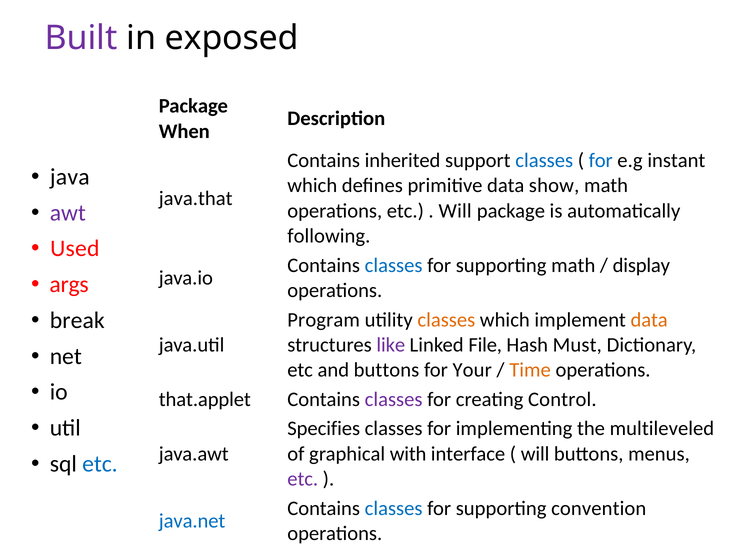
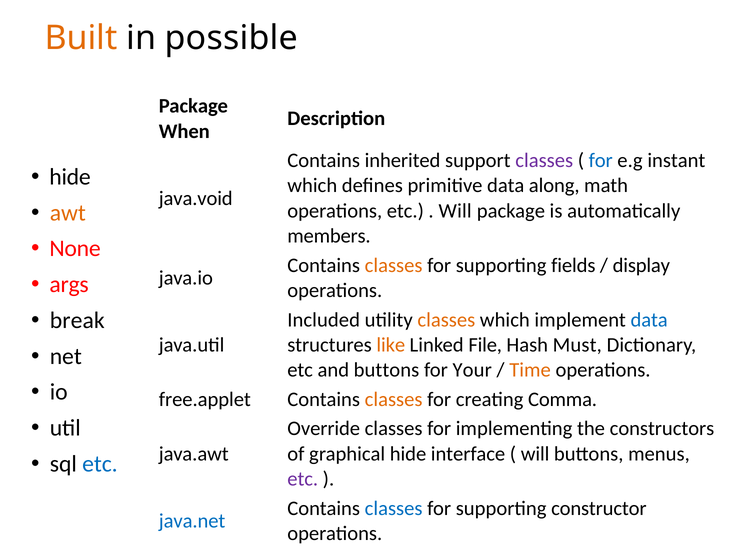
Built colour: purple -> orange (81, 38)
exposed: exposed -> possible (231, 38)
classes colour: blue -> purple (544, 161)
java: java -> hide (70, 177)
show: show -> along (554, 186)
java.that: java.that -> java.void (196, 198)
awt colour: purple -> orange (68, 213)
following: following -> members (329, 236)
Used: Used -> None (75, 249)
classes colour: blue -> orange (394, 266)
supporting math: math -> fields (573, 266)
Program: Program -> Included (324, 320)
data colour: orange -> blue (649, 320)
like colour: purple -> orange (391, 345)
that.applet: that.applet -> free.applet (205, 400)
classes colour: purple -> orange (394, 400)
Control: Control -> Comma (563, 400)
Specifies: Specifies -> Override (324, 429)
multileveled: multileveled -> constructors (662, 429)
graphical with: with -> hide (408, 454)
convention: convention -> constructor (599, 509)
